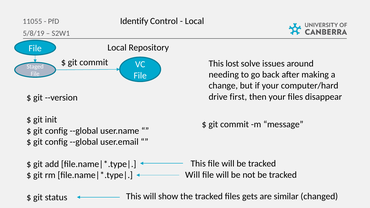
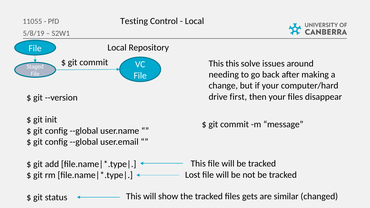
Identify: Identify -> Testing (134, 21)
This lost: lost -> this (232, 64)
Will: Will -> Lost (193, 175)
